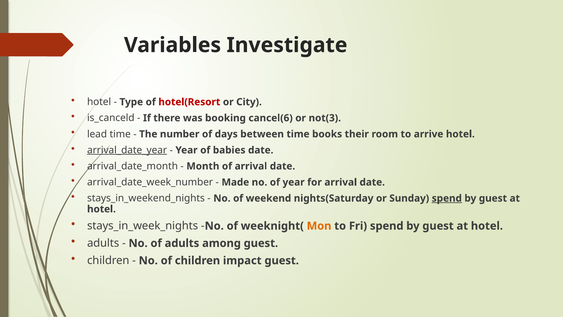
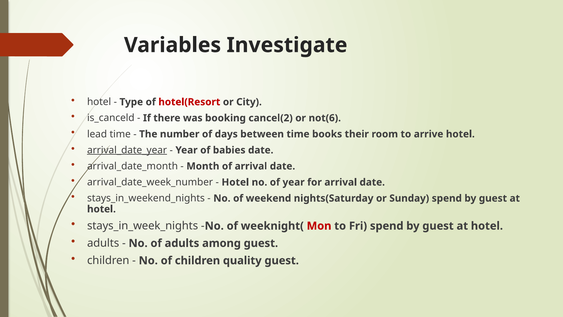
cancel(6: cancel(6 -> cancel(2 (271, 118)
not(3: not(3 -> not(6 (325, 118)
Made: Made -> Hotel (235, 182)
spend underline: present -> none (447, 198)
Mon colour: orange -> red (319, 226)
impact: impact -> quality (242, 260)
